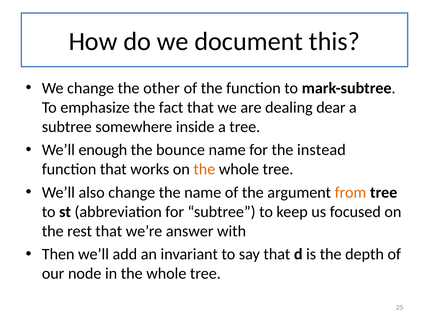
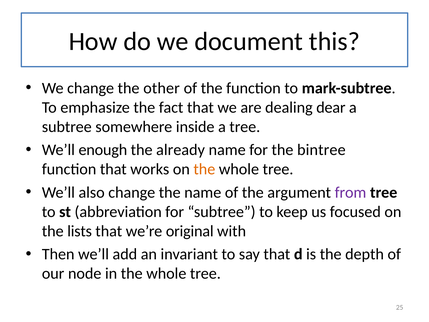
bounce: bounce -> already (181, 150)
instead: instead -> bintree (321, 150)
from colour: orange -> purple (350, 192)
rest: rest -> lists (80, 231)
answer: answer -> original (190, 231)
